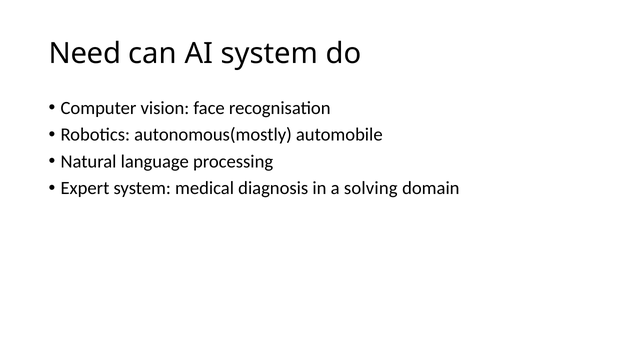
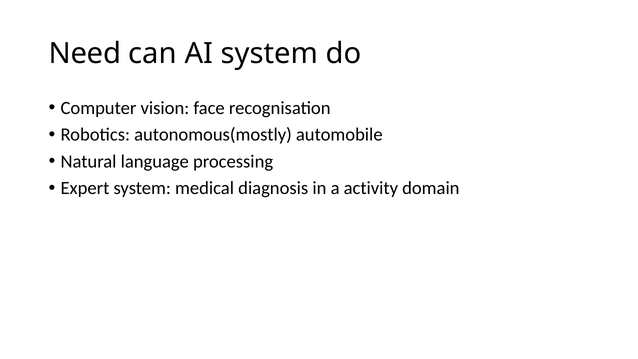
solving: solving -> activity (371, 188)
